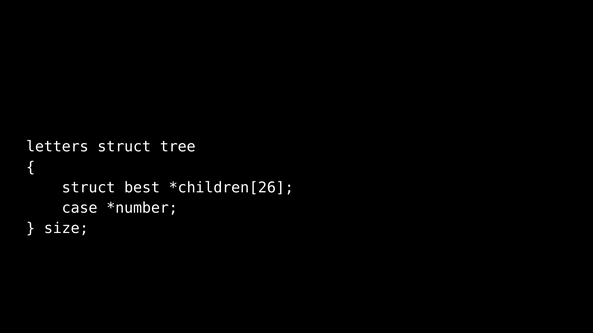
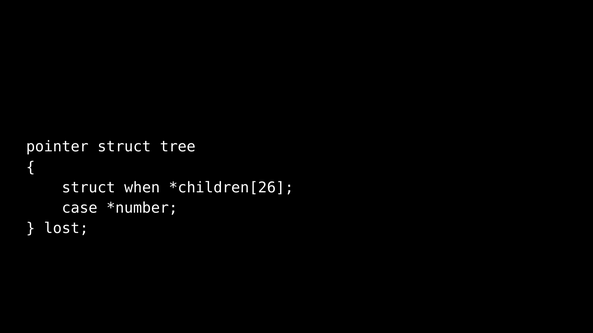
letters: letters -> pointer (57, 147)
best: best -> when (142, 188)
size: size -> lost (66, 229)
